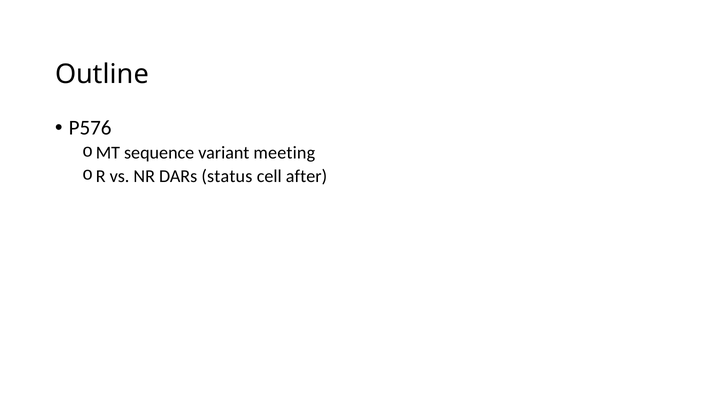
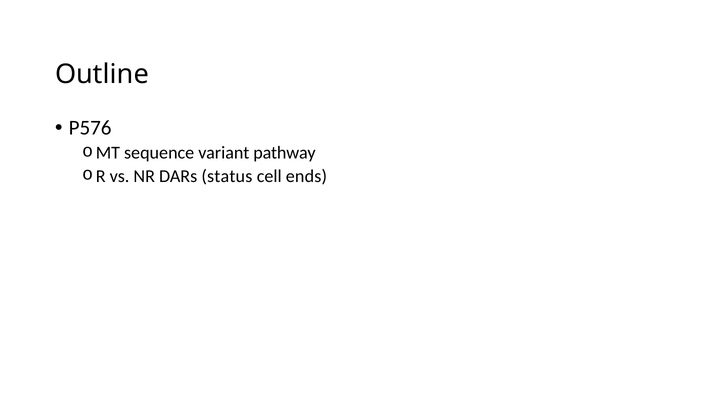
meeting: meeting -> pathway (284, 153)
after: after -> ends (306, 176)
